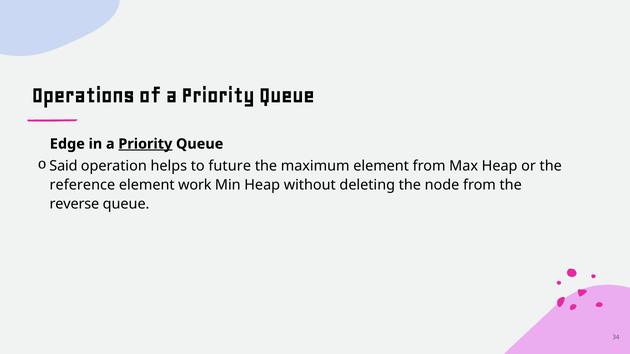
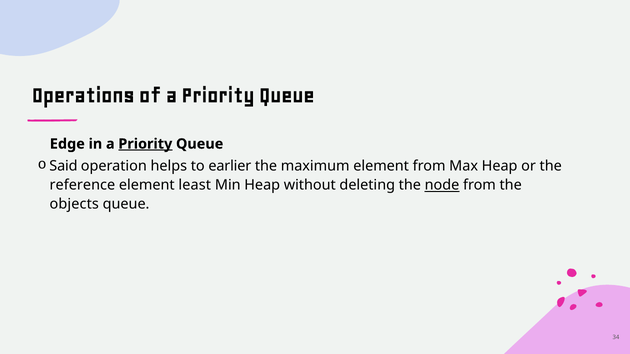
future: future -> earlier (230, 166)
work: work -> least (195, 185)
node underline: none -> present (442, 185)
reverse: reverse -> objects (74, 204)
